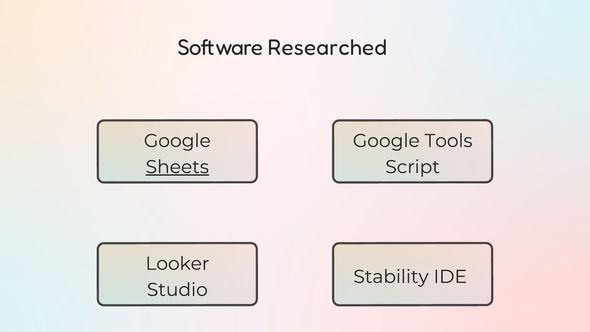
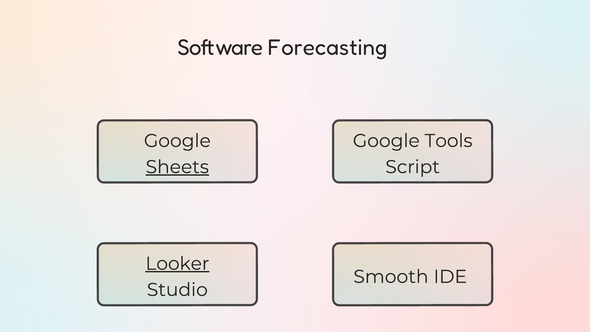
Researched: Researched -> Forecasting (327, 47)
Looker underline: none -> present (177, 264)
Stability: Stability -> Smooth (391, 277)
